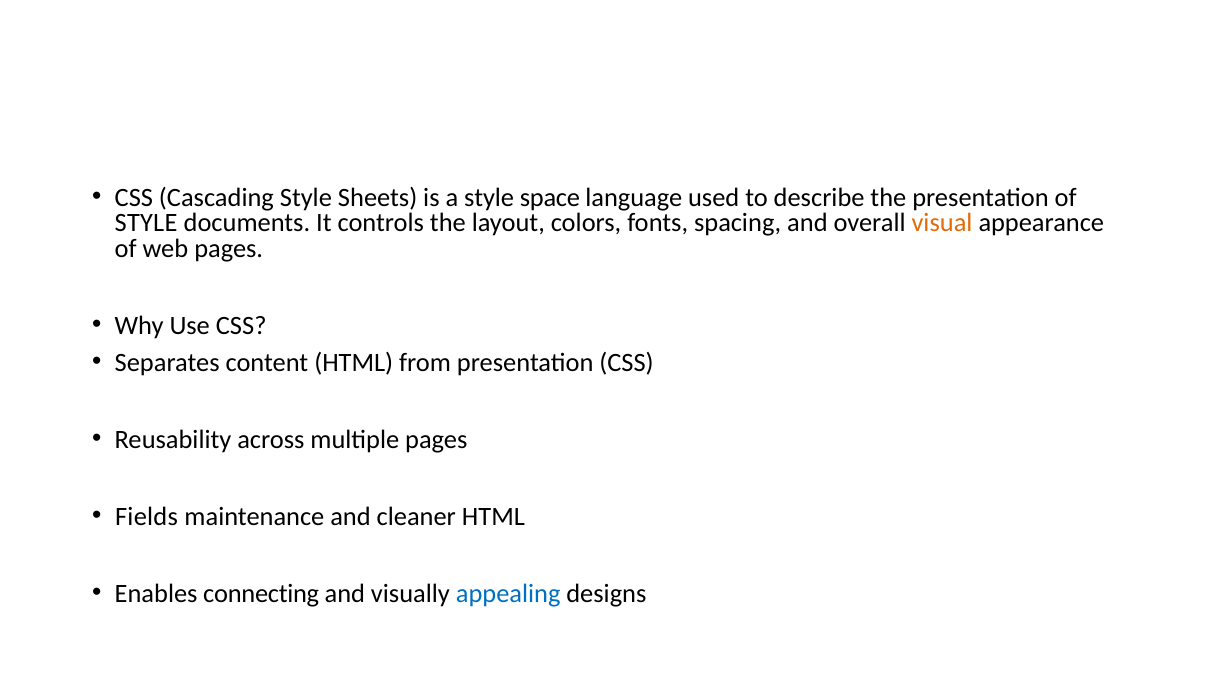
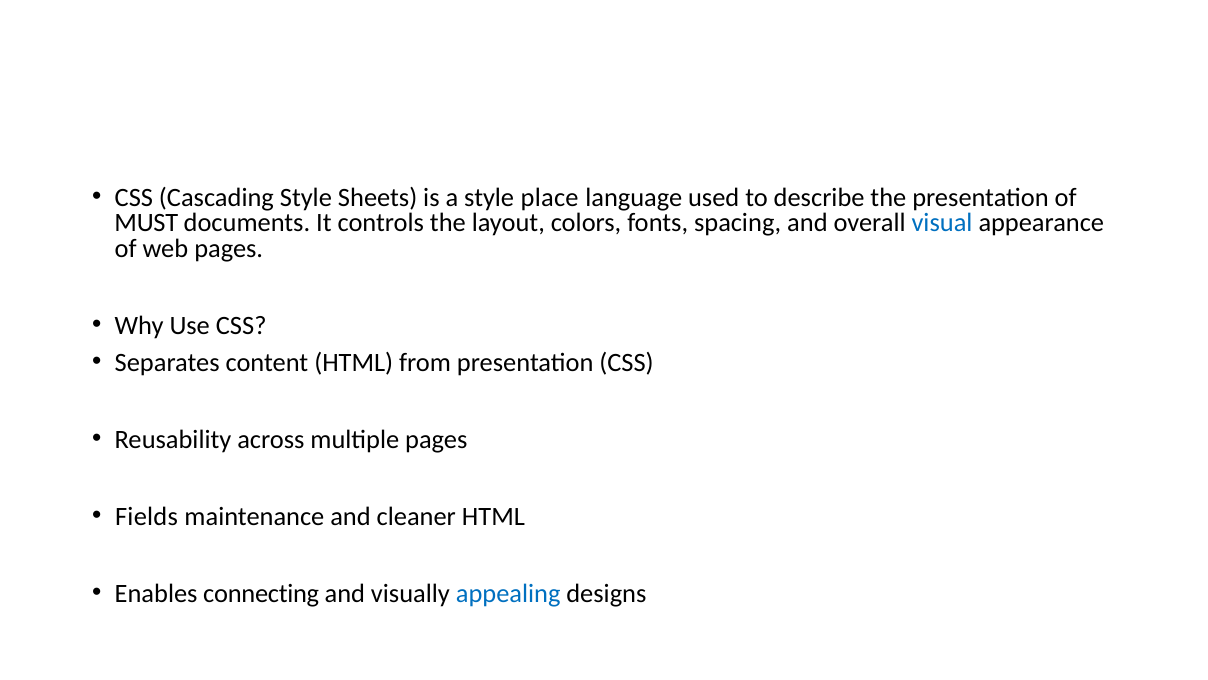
space: space -> place (550, 197)
STYLE: STYLE -> MUST (146, 223)
visual colour: orange -> blue (942, 223)
